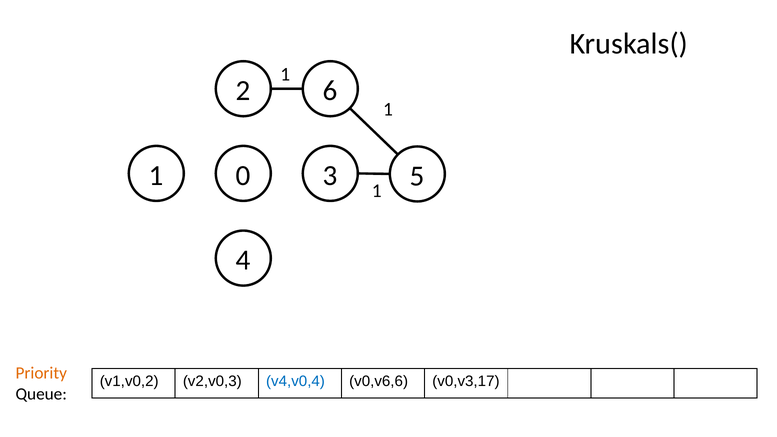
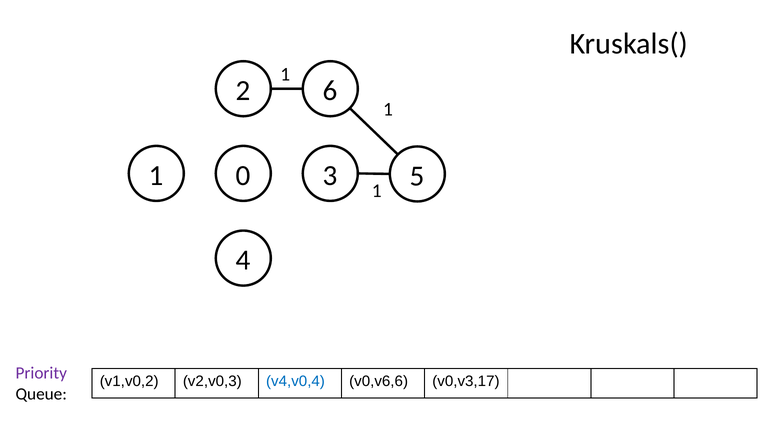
Priority colour: orange -> purple (41, 373)
